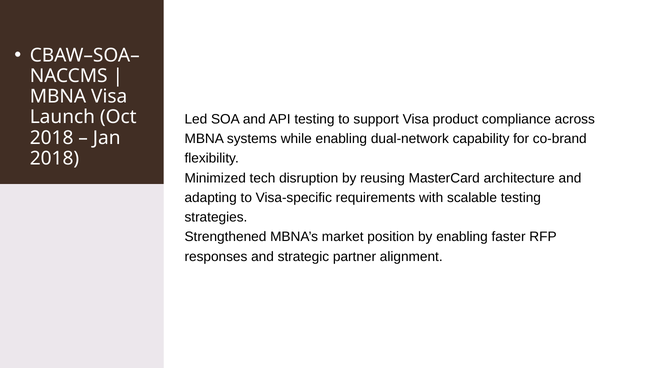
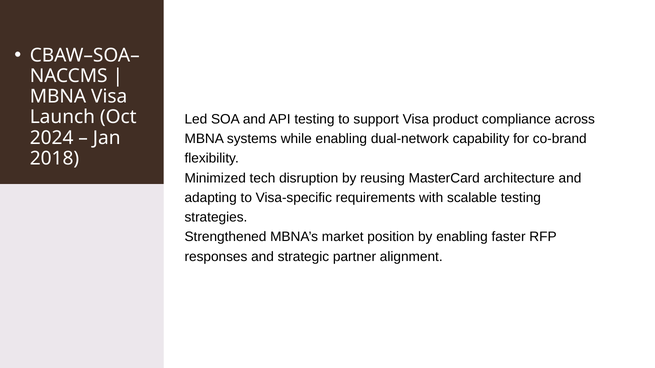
2018: 2018 -> 2024 (52, 138)
